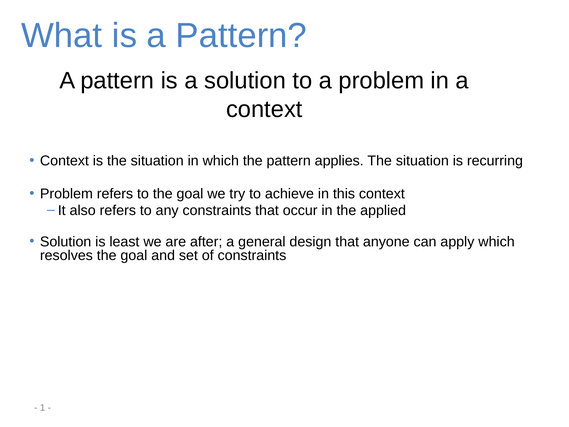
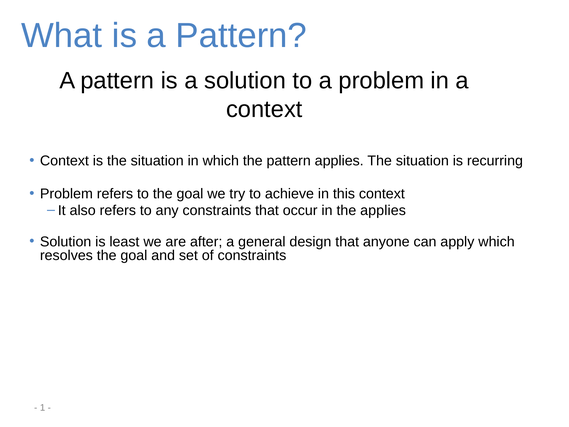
the applied: applied -> applies (383, 210)
